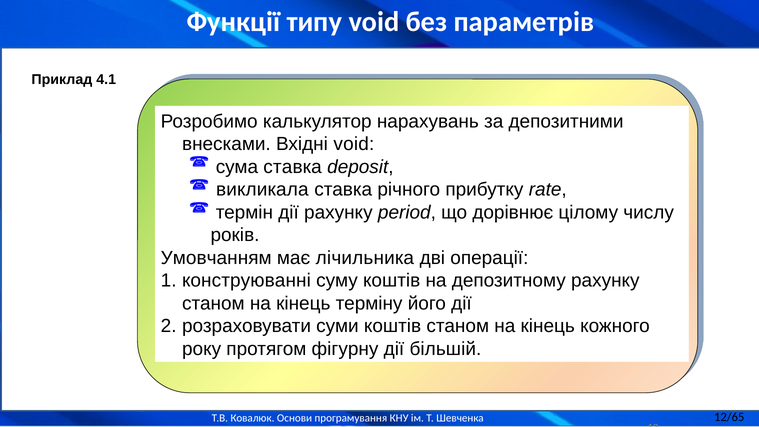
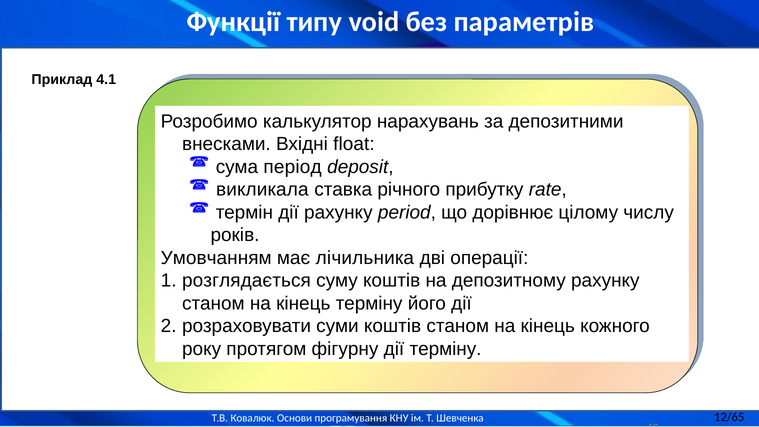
Вхідні void: void -> float (354, 144)
сума ставка: ставка -> період (293, 167)
конструюванні: конструюванні -> розглядається (246, 281)
дії більшій: більшій -> терміну (446, 349)
